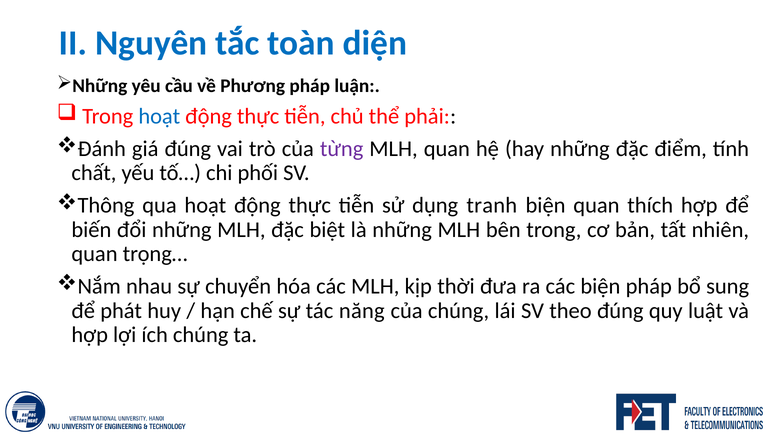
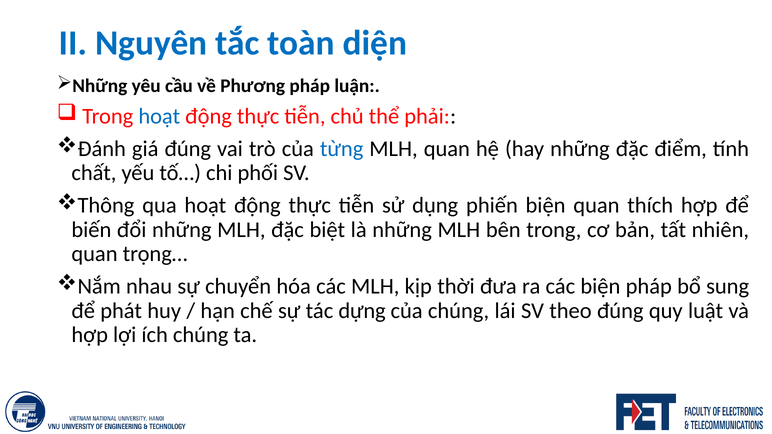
từng colour: purple -> blue (342, 149)
tranh: tranh -> phiến (492, 205)
năng: năng -> dựng (362, 311)
